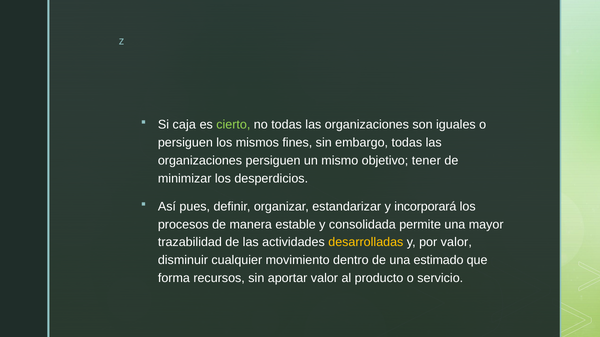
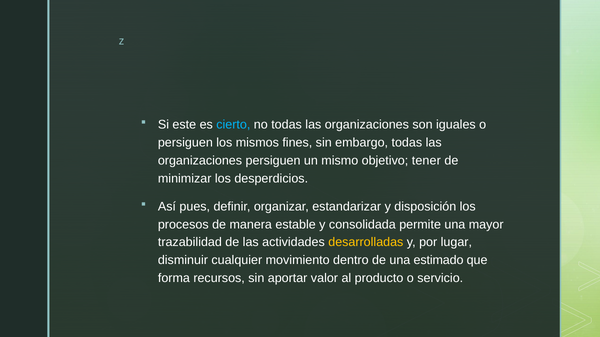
caja: caja -> este (184, 125)
cierto colour: light green -> light blue (233, 125)
incorporará: incorporará -> disposición (425, 207)
por valor: valor -> lugar (456, 243)
